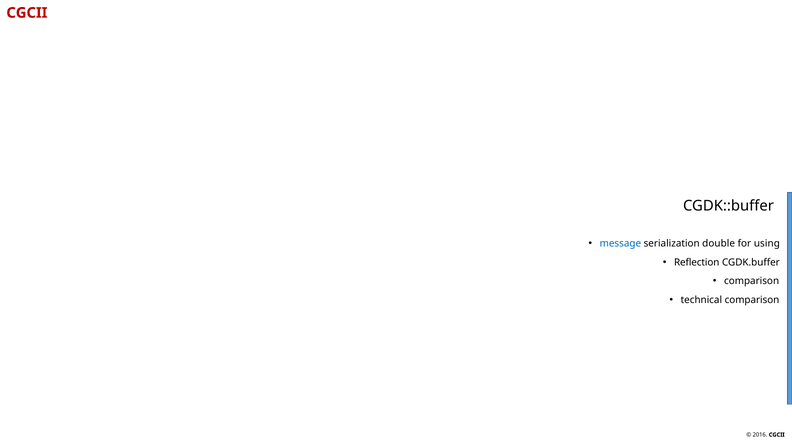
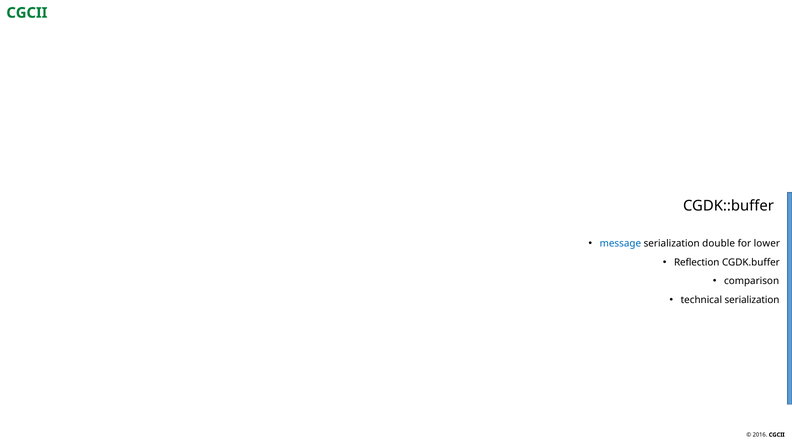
CGCII colour: red -> green (27, 13)
using: using -> lower (767, 244)
technical comparison: comparison -> serialization (752, 300)
